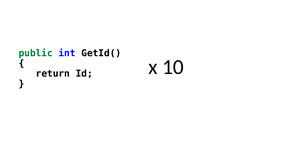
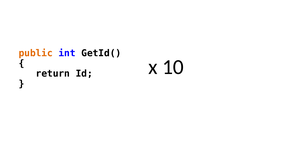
public colour: green -> orange (36, 53)
